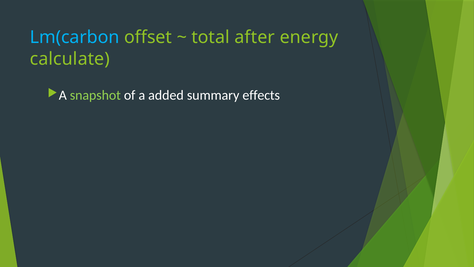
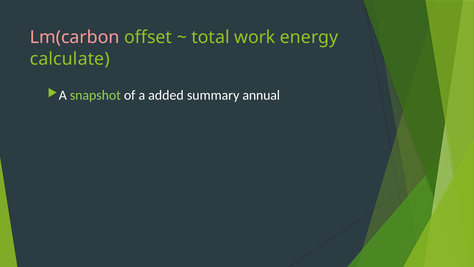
Lm(carbon colour: light blue -> pink (75, 37)
after: after -> work (255, 37)
effects: effects -> annual (261, 95)
